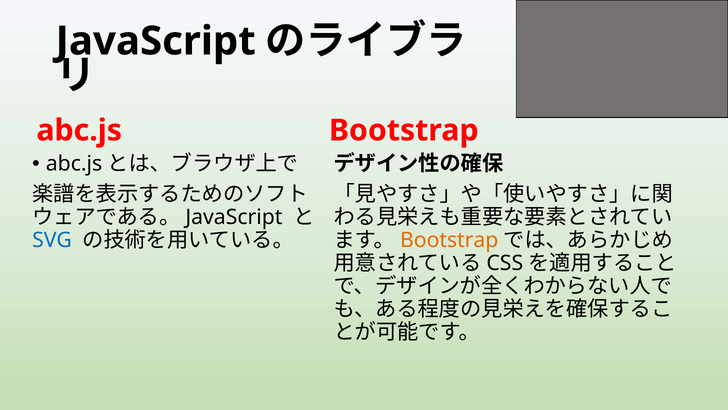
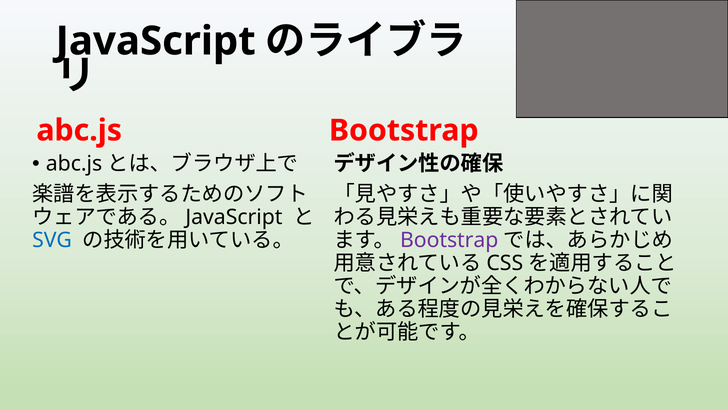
Bootstrap colour: orange -> purple (449, 240)
